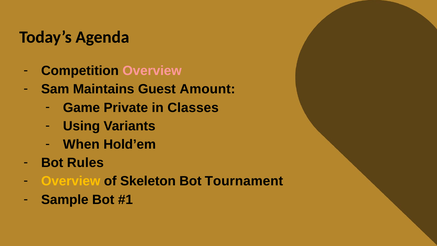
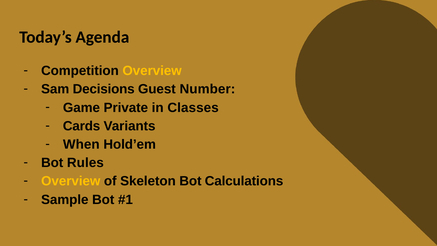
Overview colour: pink -> yellow (152, 71)
Maintains: Maintains -> Decisions (104, 89)
Amount: Amount -> Number (207, 89)
Using: Using -> Cards (82, 126)
Tournament: Tournament -> Calculations (244, 181)
